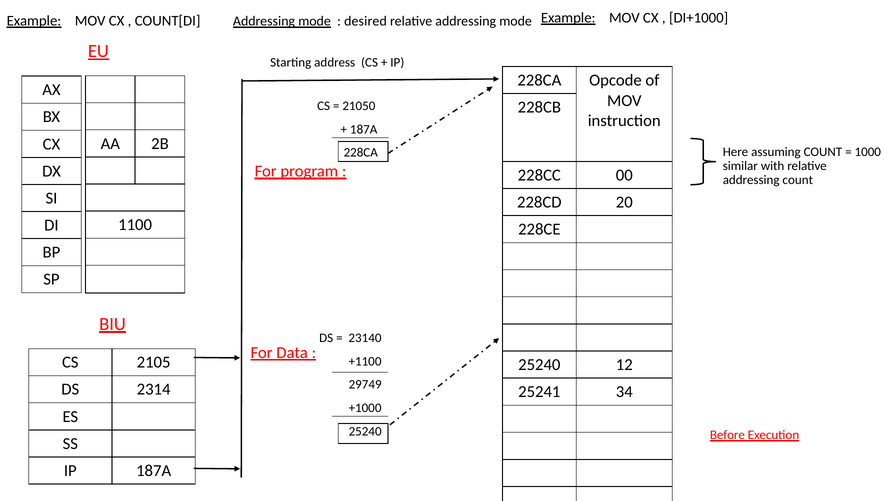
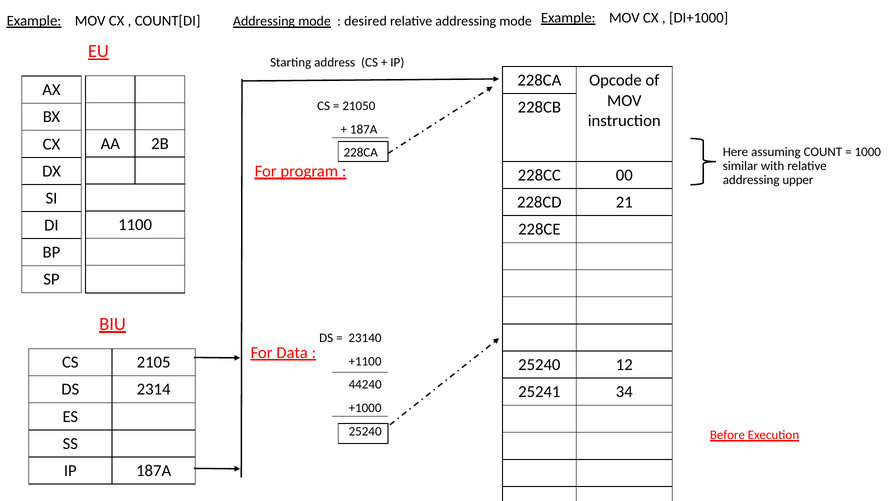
addressing count: count -> upper (798, 180)
20: 20 -> 21 (624, 202)
29749: 29749 -> 44240 (365, 385)
